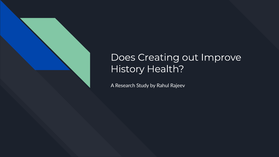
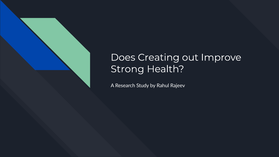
History: History -> Strong (127, 69)
